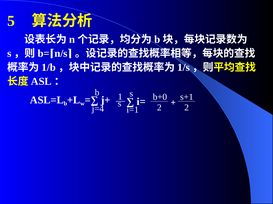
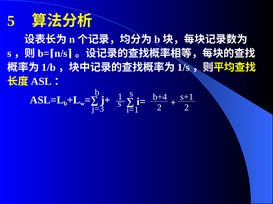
b+0: b+0 -> b+4 (160, 97)
j=4: j=4 -> j=3 (98, 109)
